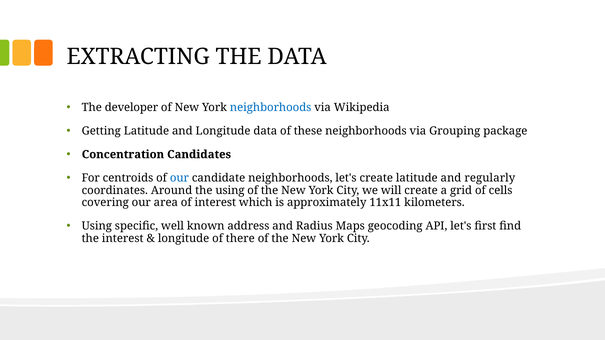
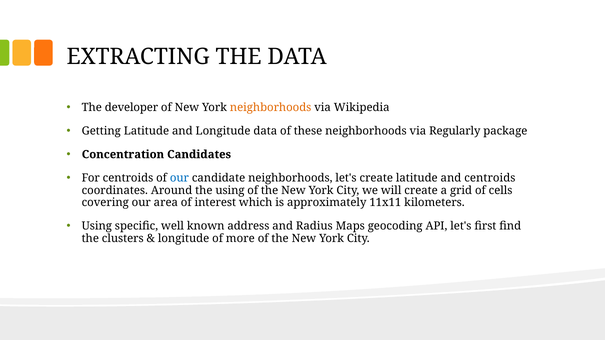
neighborhoods colour: blue -> orange (271, 107)
Grouping: Grouping -> Regularly (455, 131)
and regularly: regularly -> centroids (490, 178)
the interest: interest -> clusters (123, 239)
there: there -> more (240, 239)
